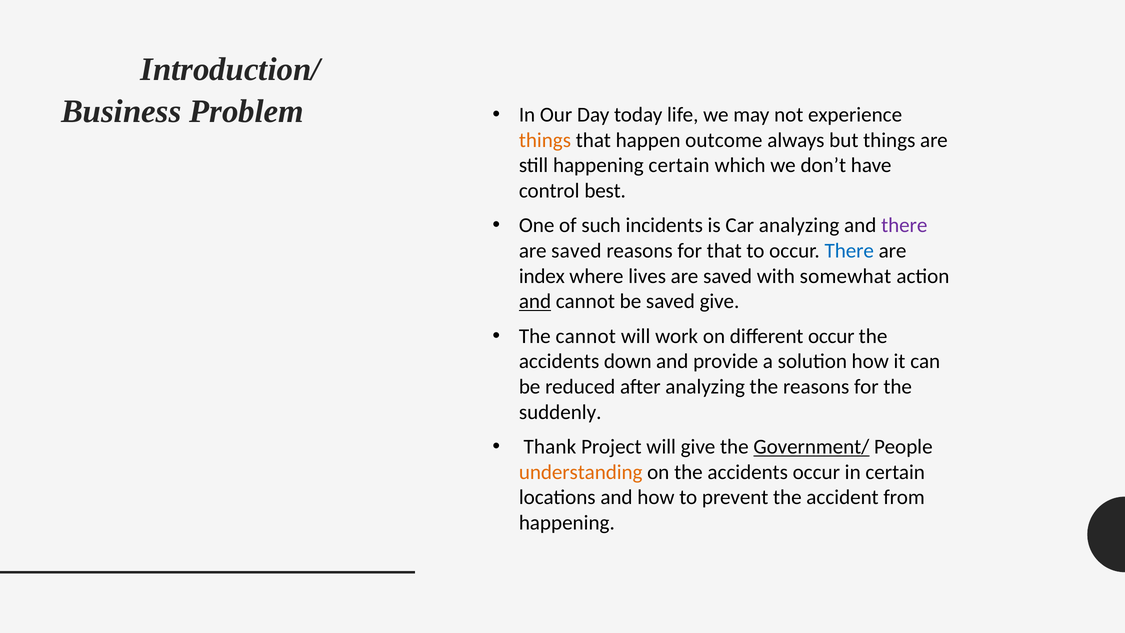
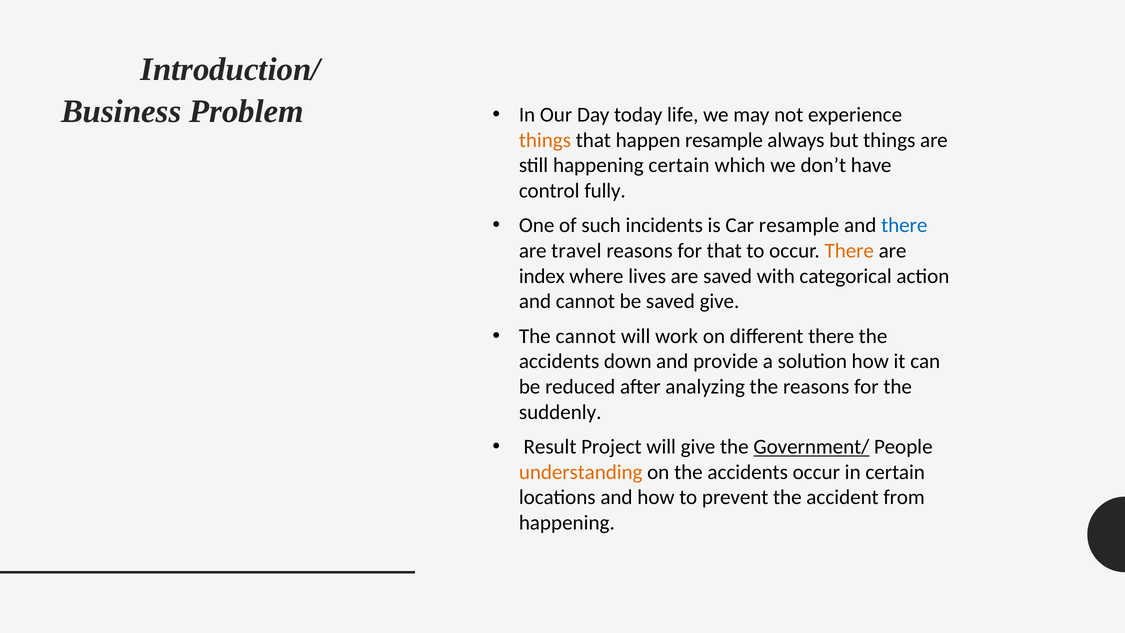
happen outcome: outcome -> resample (724, 140)
best: best -> fully (605, 191)
Car analyzing: analyzing -> resample (799, 225)
there colour: purple -> blue (904, 225)
saved: saved -> travel (576, 251)
There colour: blue -> orange (849, 251)
somewhat: somewhat -> categorical (846, 276)
and underline: present -> none (535, 301)
different occur: occur -> there (831, 336)
Thank: Thank -> Result (550, 447)
